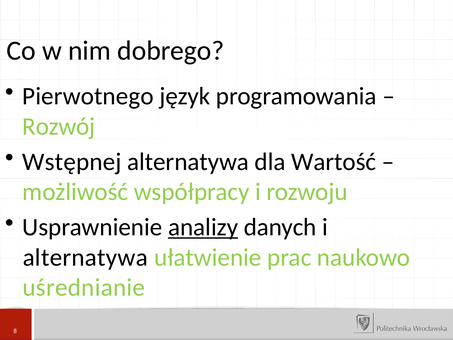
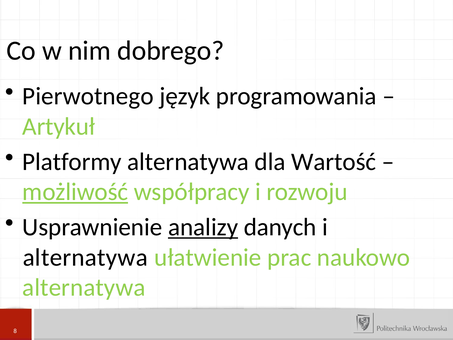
Rozwój: Rozwój -> Artykuł (59, 126)
Wstępnej: Wstępnej -> Platformy (72, 162)
możliwość underline: none -> present (75, 192)
uśrednianie: uśrednianie -> alternatywa (84, 287)
